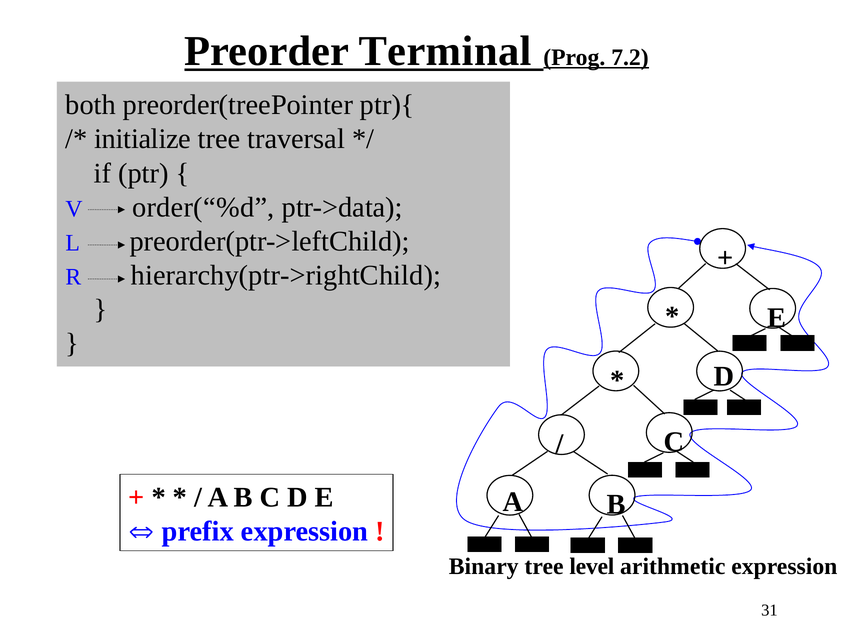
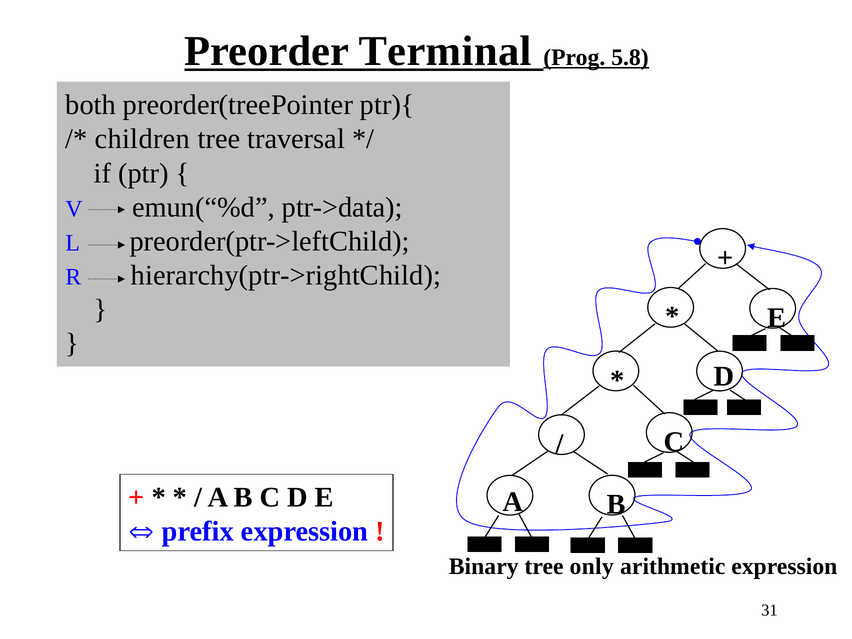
7.2: 7.2 -> 5.8 (630, 57)
initialize: initialize -> children (142, 139)
order(“%d: order(“%d -> emun(“%d (203, 207)
level: level -> only (592, 566)
